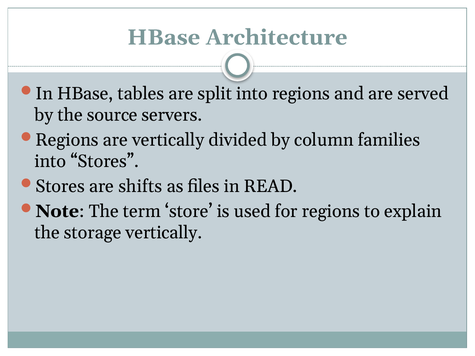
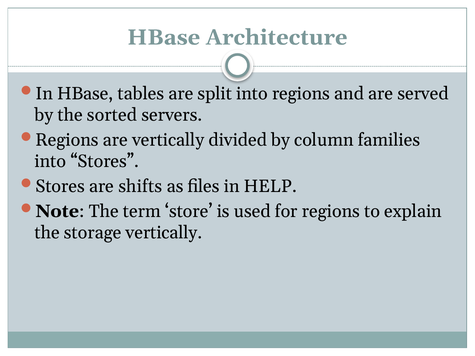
source: source -> sorted (112, 115)
READ: READ -> HELP (270, 186)
